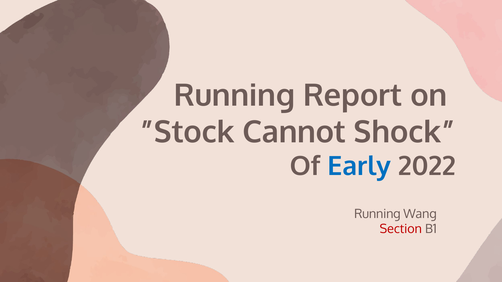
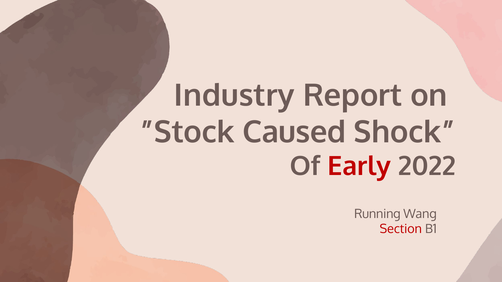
Running: Running -> Industry (234, 96)
Cannot: Cannot -> Caused (294, 133)
Early colour: blue -> red (359, 167)
